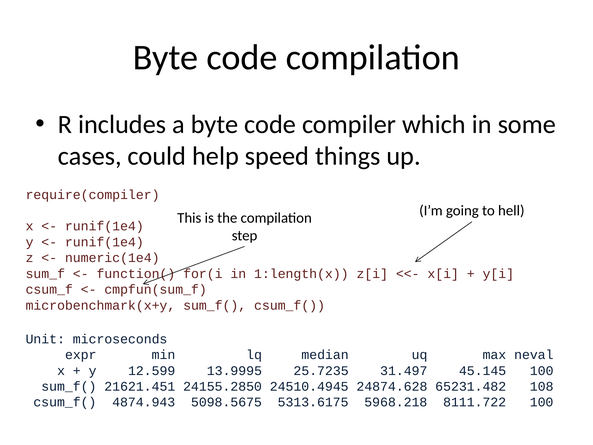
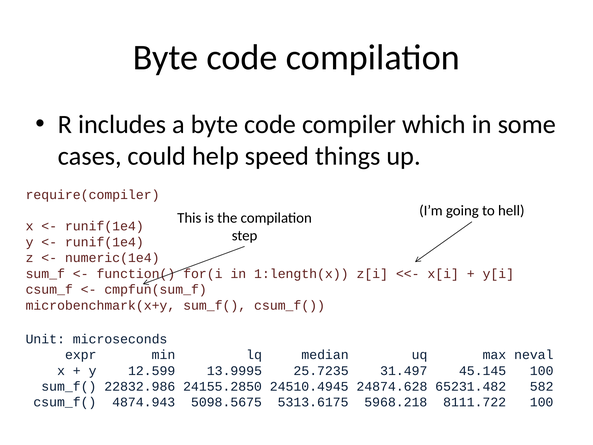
21621.451: 21621.451 -> 22832.986 (140, 386)
108: 108 -> 582 (542, 386)
